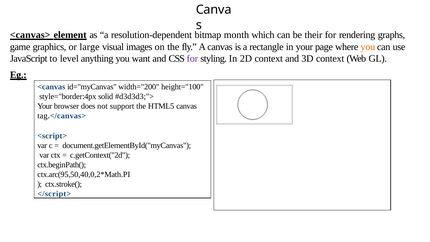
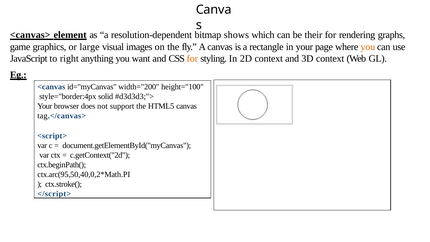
month: month -> shows (236, 35)
level: level -> right (69, 59)
for colour: purple -> orange (192, 59)
